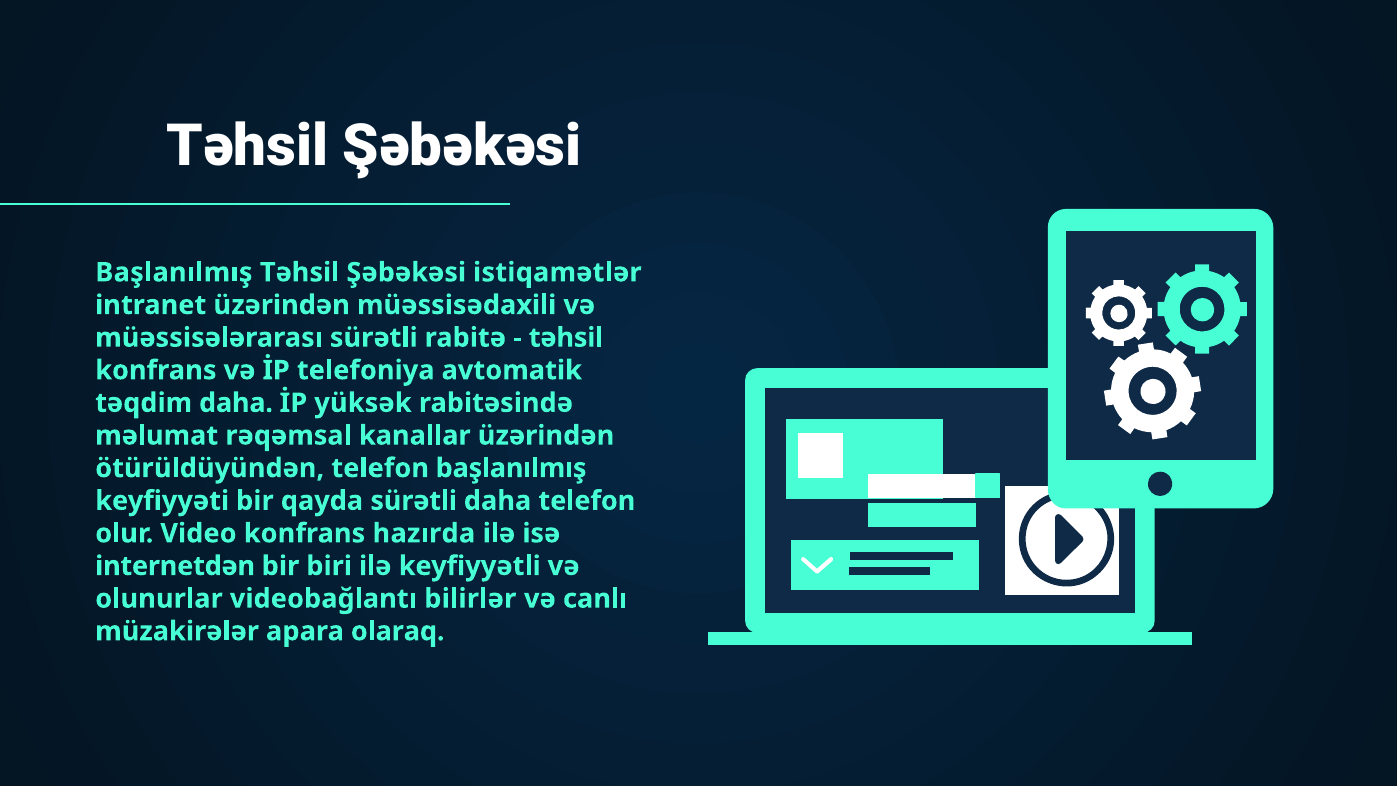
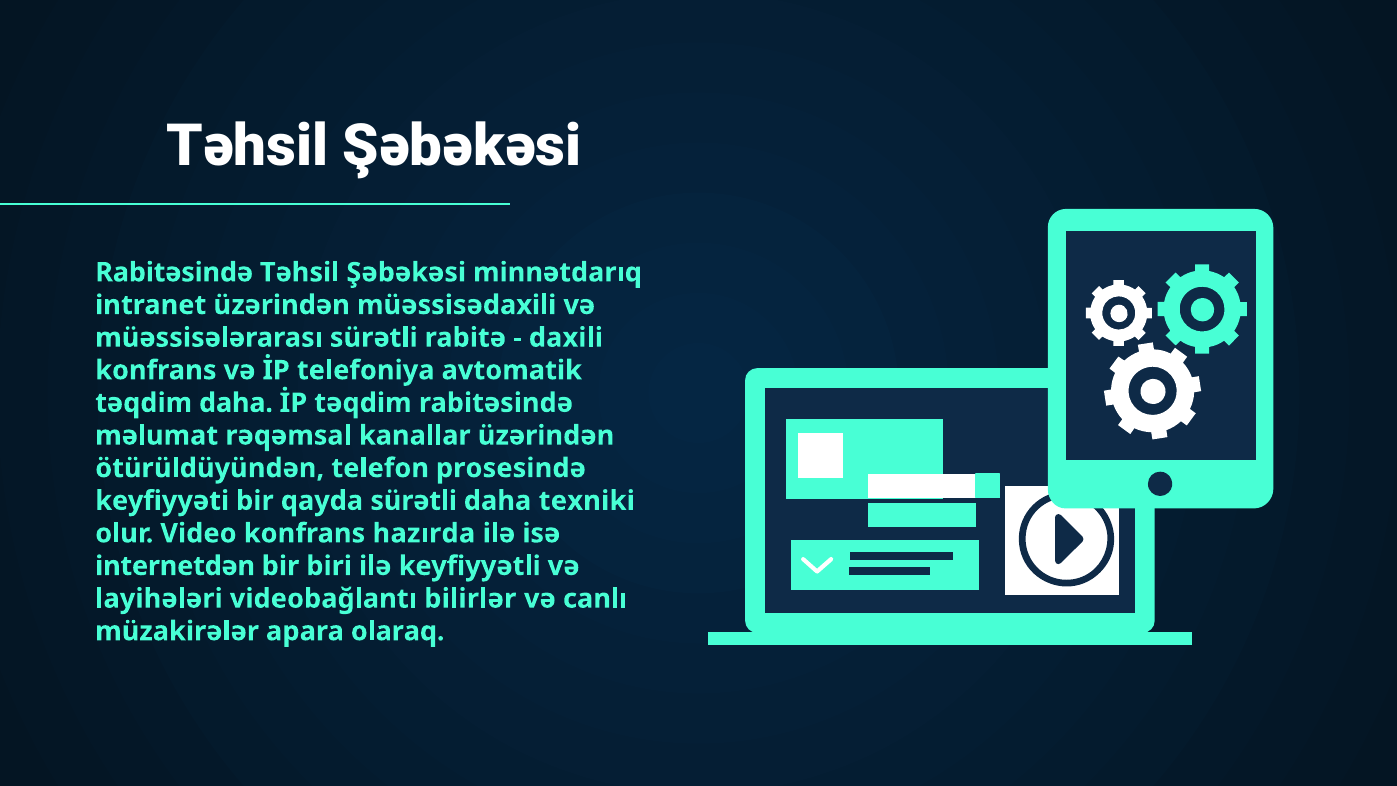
Başlanılmış: Başlanılmış -> Rabitəsində (174, 272)
istiqamətlər: istiqamətlər -> minnətdarıq (557, 272)
təhsil: təhsil -> daxili (566, 338)
İP yüksək: yüksək -> təqdim (363, 403)
telefon başlanılmış: başlanılmış -> prosesində (511, 468)
daha telefon: telefon -> texniki (587, 501)
olunurlar: olunurlar -> layihələri (159, 599)
